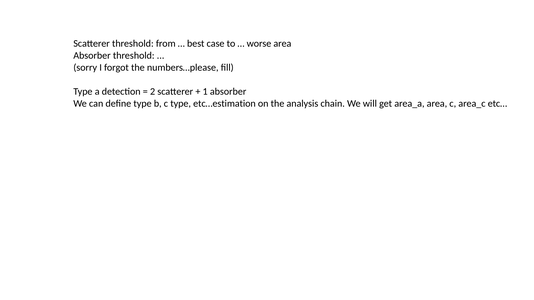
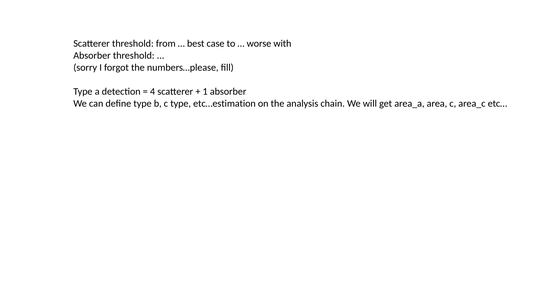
worse area: area -> with (282, 43)
2: 2 -> 4 (153, 92)
